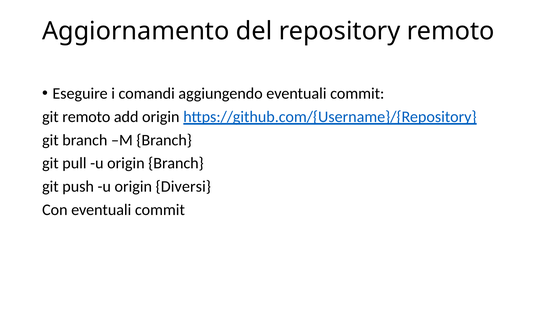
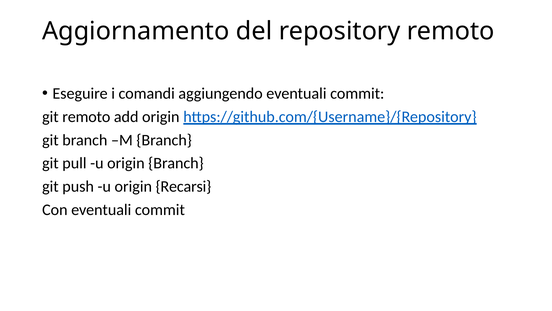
Diversi: Diversi -> Recarsi (183, 186)
